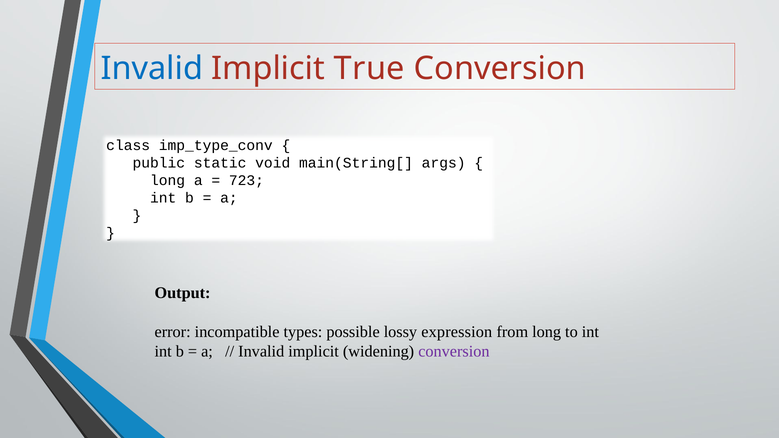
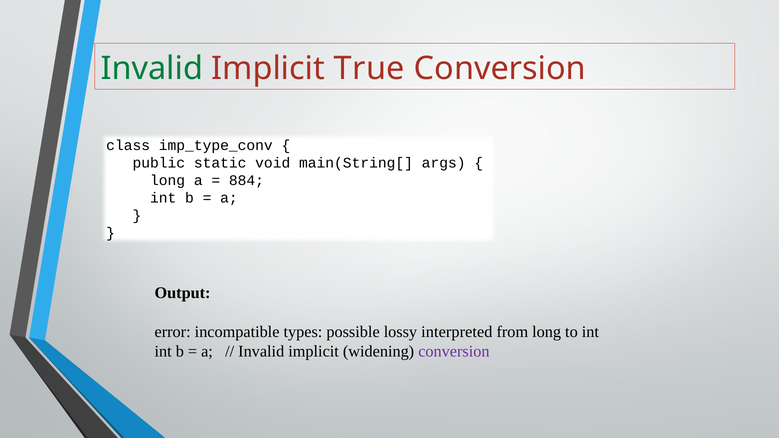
Invalid colour: blue -> green (152, 69)
723: 723 -> 884 (246, 181)
expression: expression -> interpreted (457, 332)
